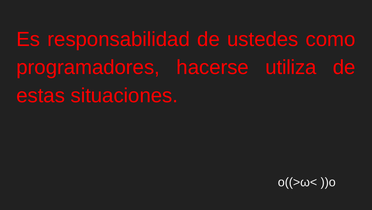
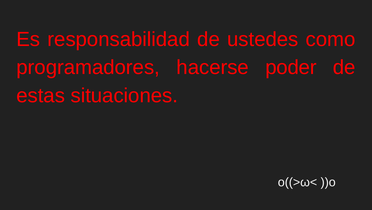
utiliza: utiliza -> poder (291, 67)
